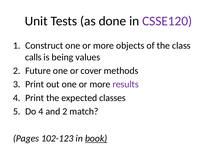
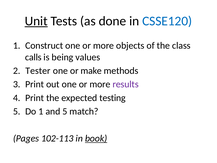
Unit underline: none -> present (36, 21)
CSSE120 colour: purple -> blue (167, 21)
Future: Future -> Tester (38, 71)
cover: cover -> make (91, 71)
classes: classes -> testing (113, 98)
Do 4: 4 -> 1 (41, 111)
and 2: 2 -> 5 (65, 111)
102-123: 102-123 -> 102-113 (57, 138)
